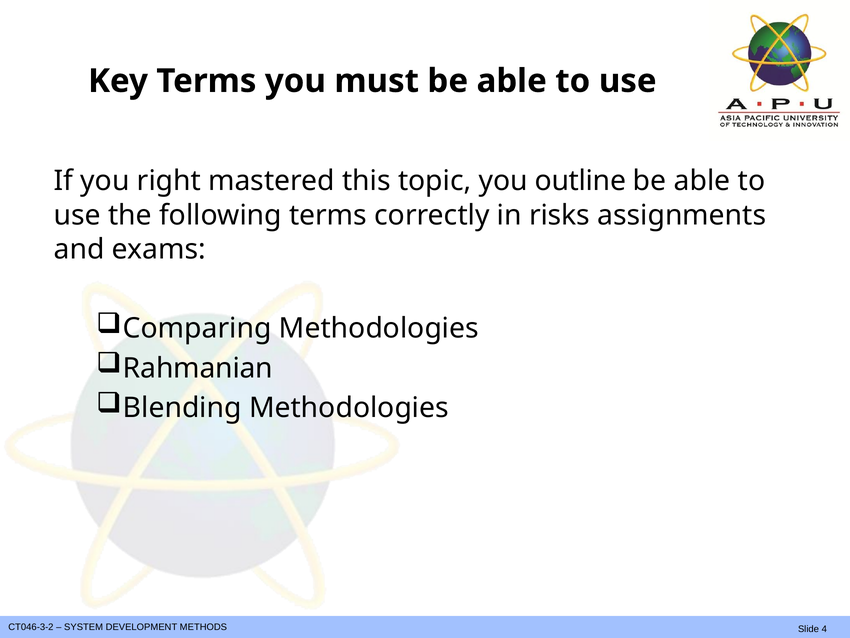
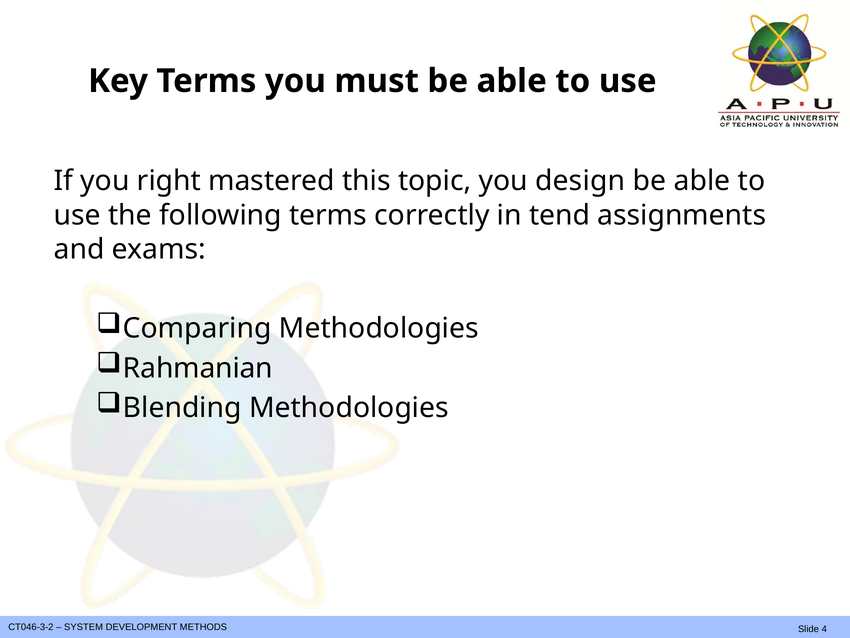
outline: outline -> design (580, 181)
risks: risks -> tend (560, 215)
